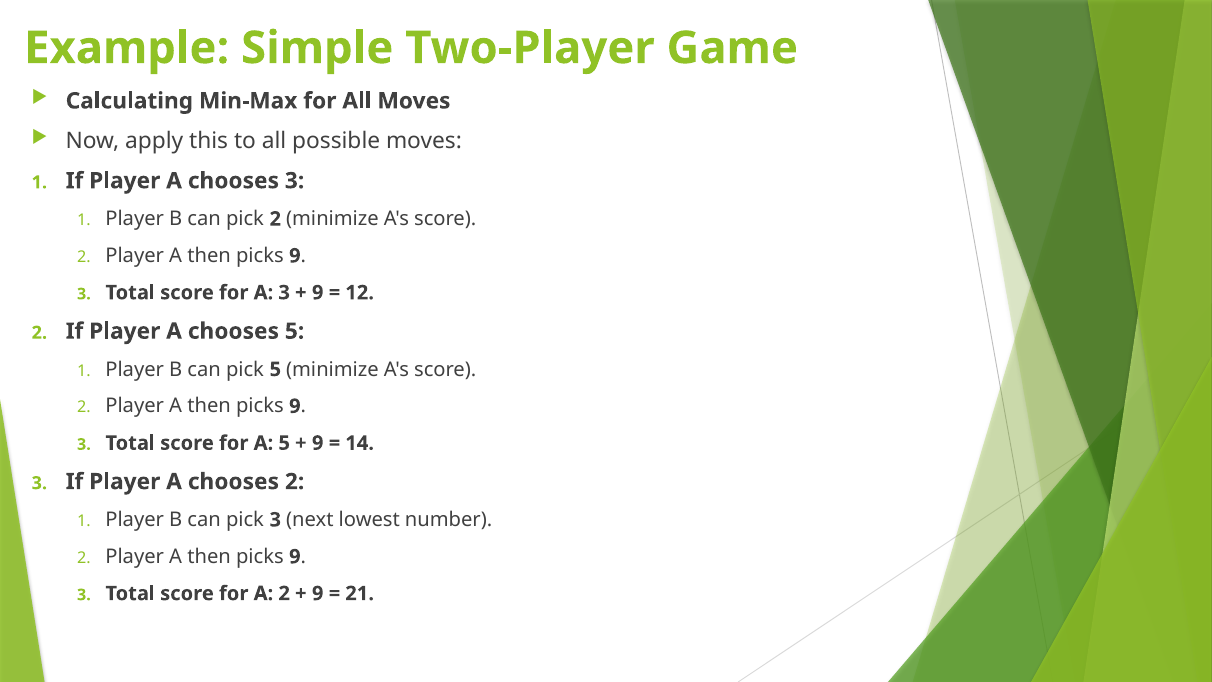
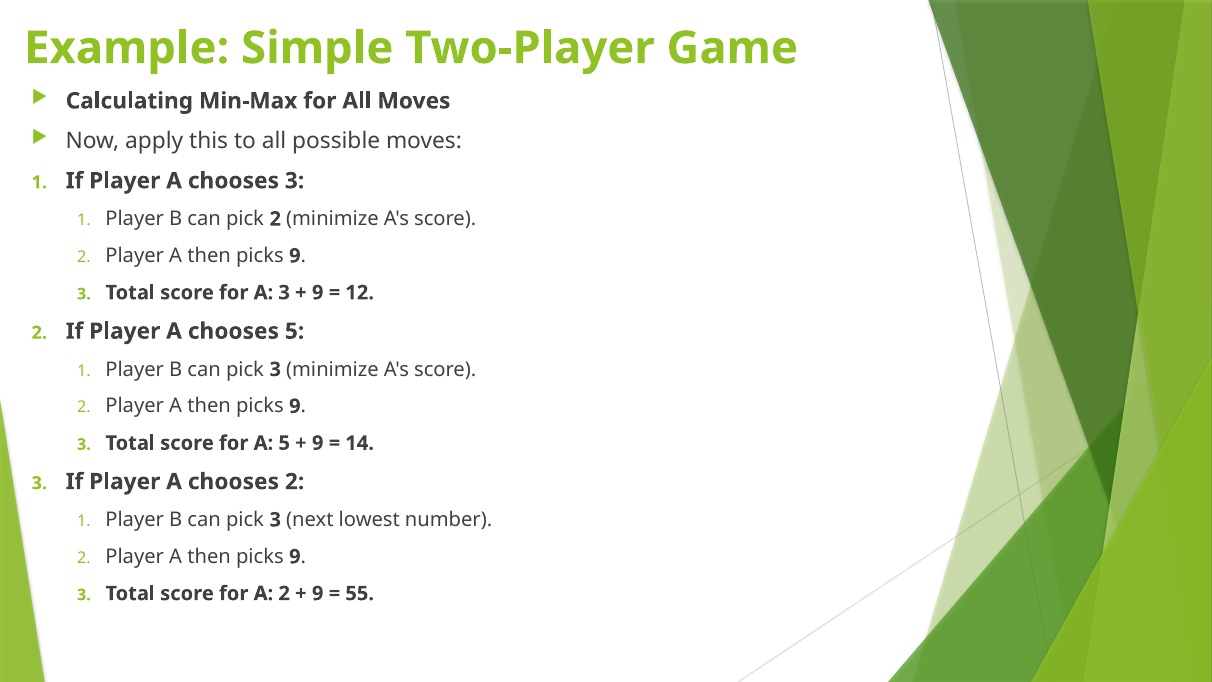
5: 5 -> 3 (275, 369)
21: 21 -> 55 (360, 593)
